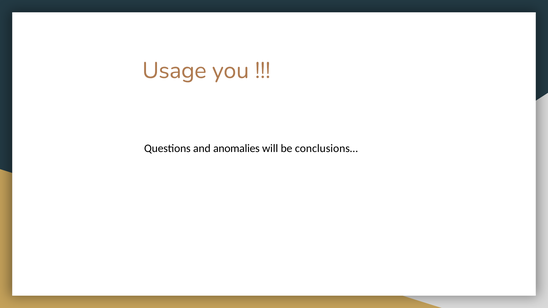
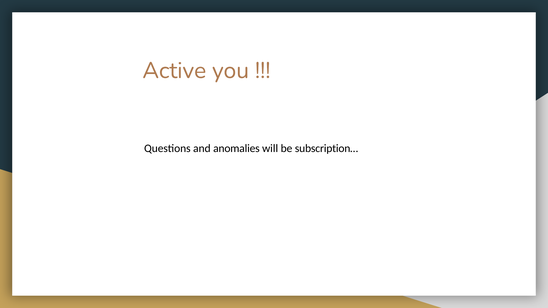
Usage: Usage -> Active (174, 71)
conclusions…: conclusions… -> subscription… (326, 149)
